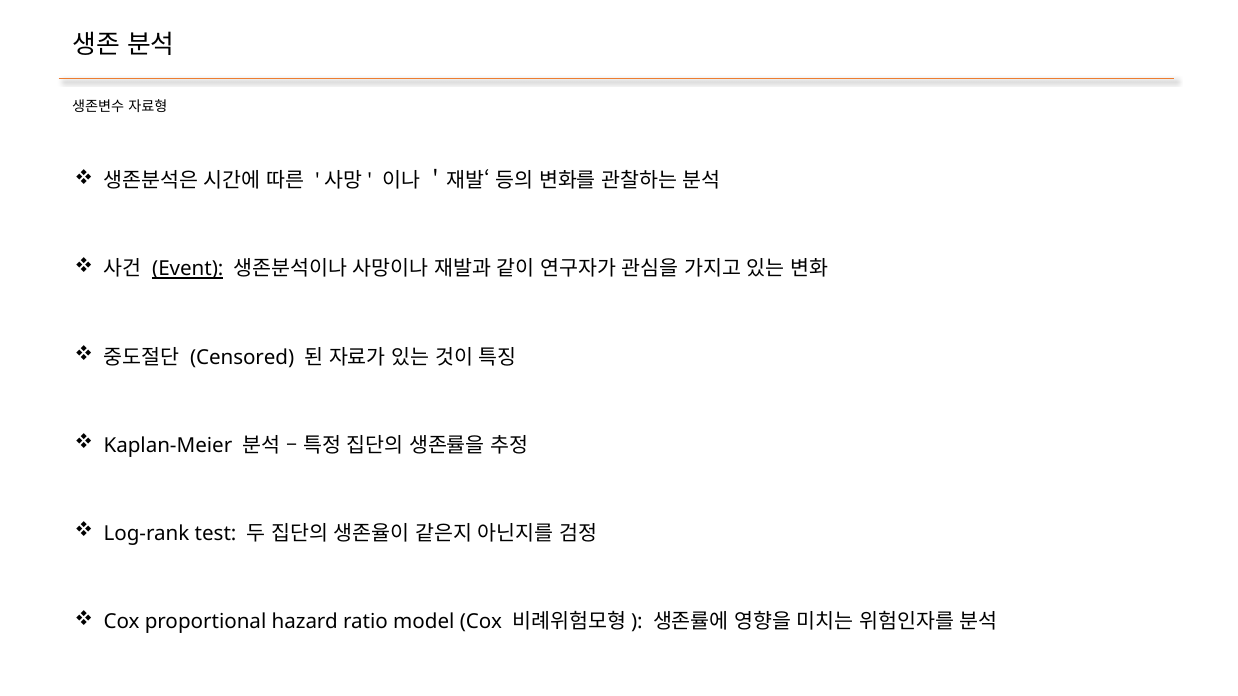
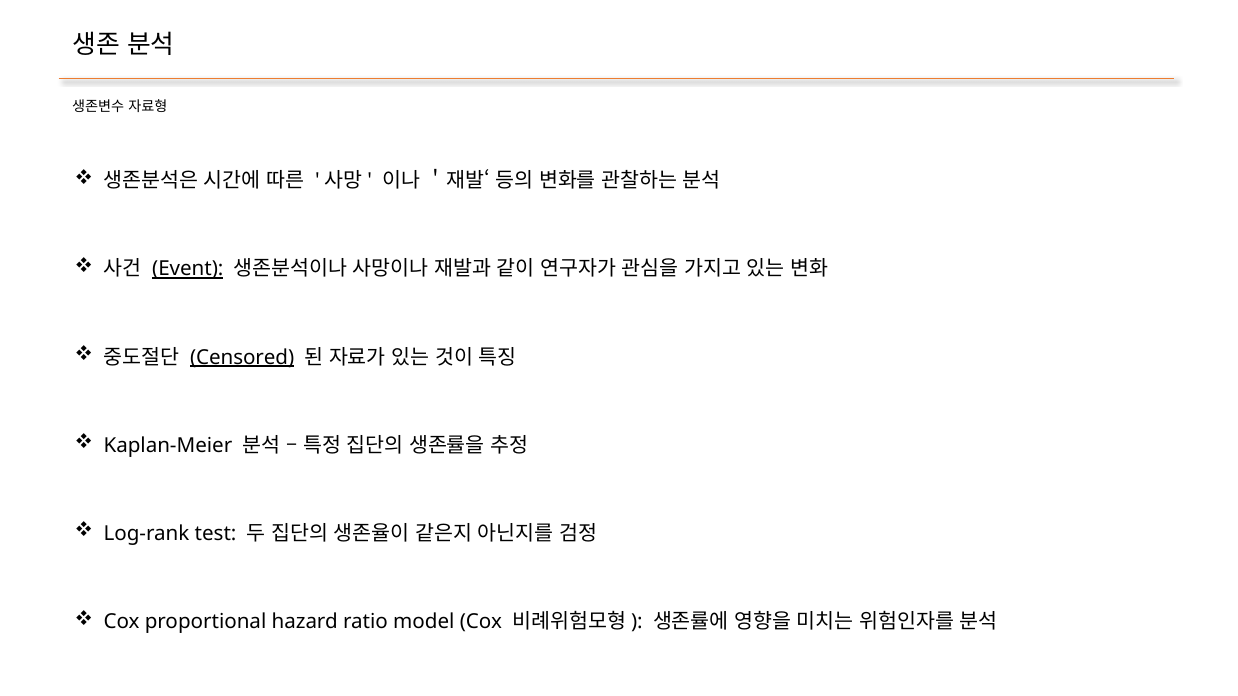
Censored underline: none -> present (242, 357)
